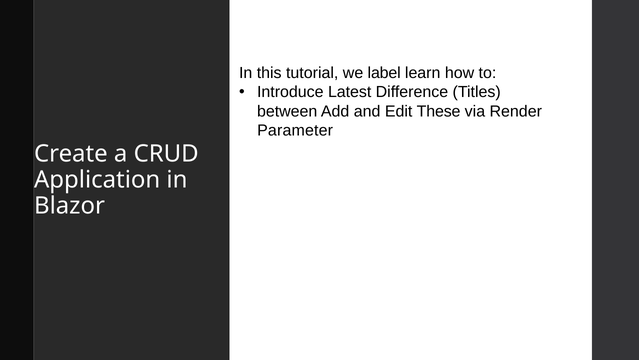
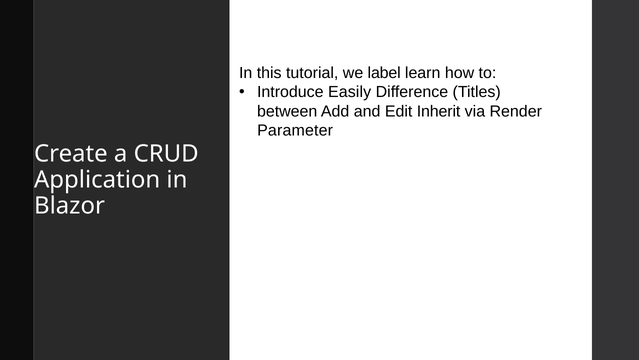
Latest: Latest -> Easily (350, 92)
These: These -> Inherit (439, 111)
